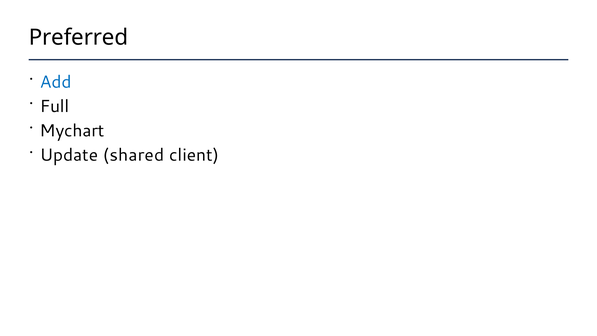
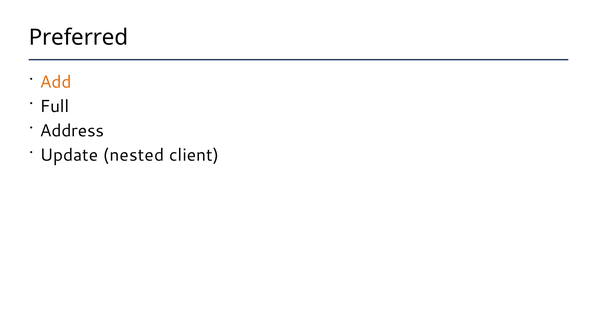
Add colour: blue -> orange (56, 82)
Mychart: Mychart -> Address (72, 131)
shared: shared -> nested (134, 155)
